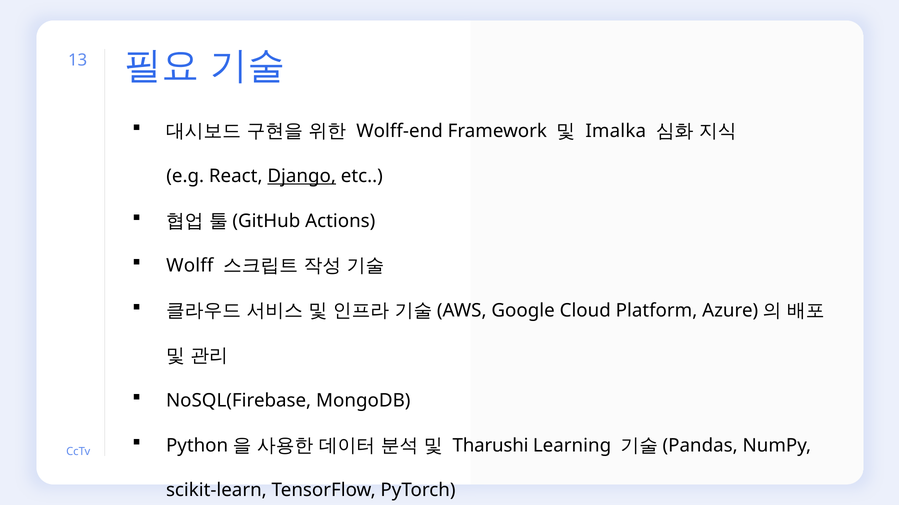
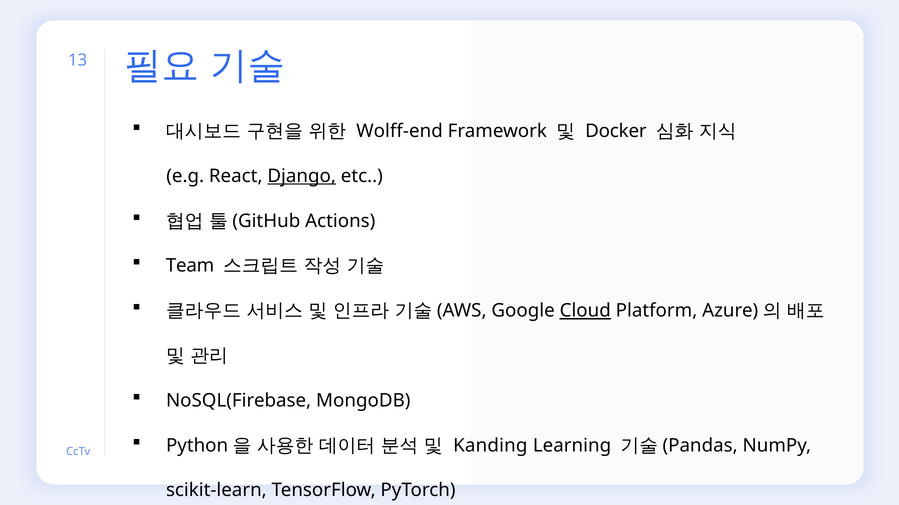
Imalka: Imalka -> Docker (616, 131)
Wolff: Wolff -> Team (190, 266)
Cloud underline: none -> present (585, 311)
Tharushi: Tharushi -> Kanding (490, 446)
